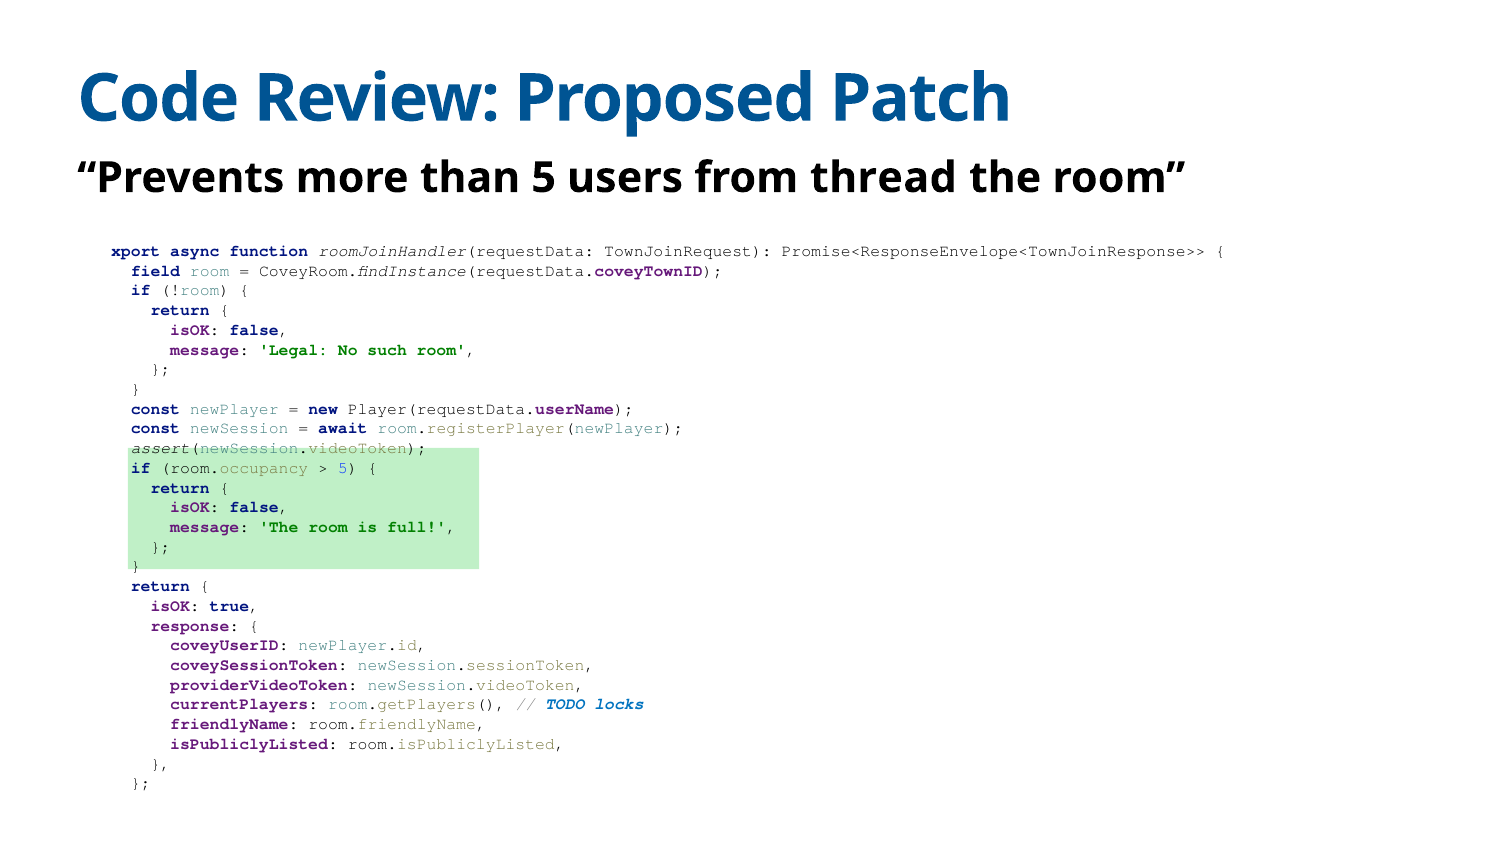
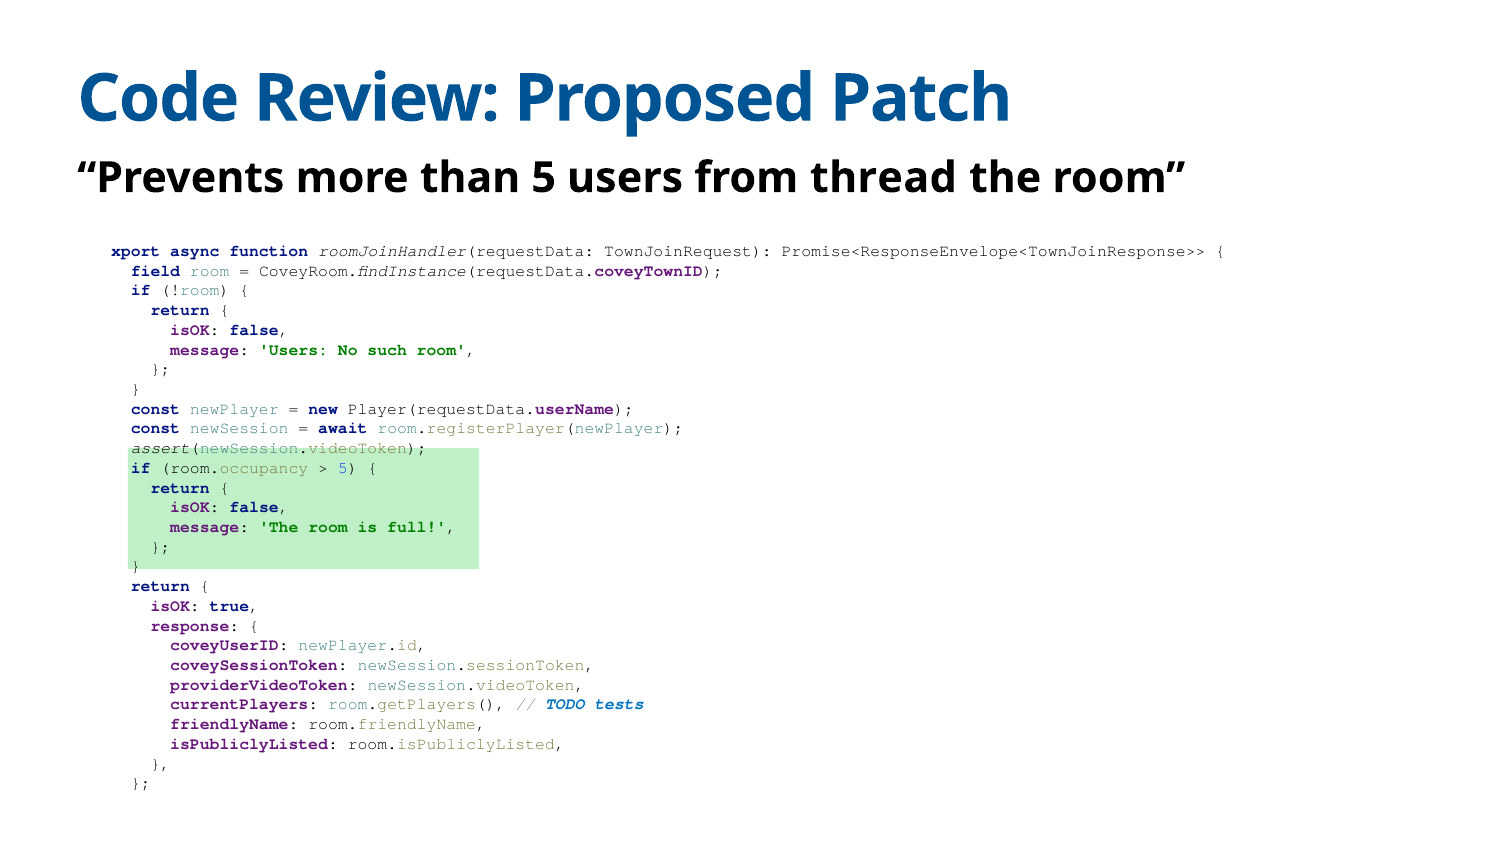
message Legal: Legal -> Users (294, 350)
locks: locks -> tests (619, 705)
